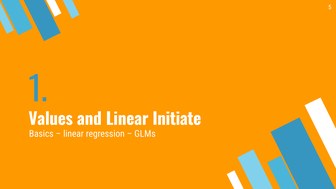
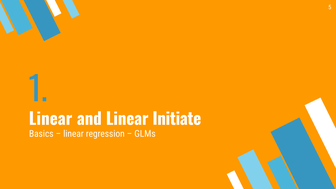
Values: Values -> Linear (51, 119)
